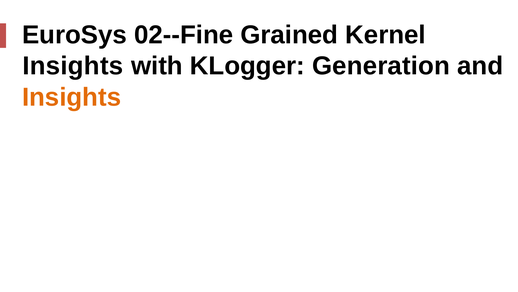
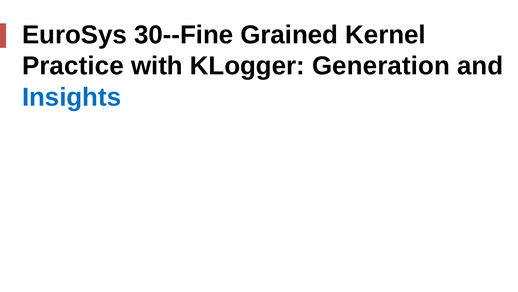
02--Fine: 02--Fine -> 30--Fine (184, 35)
Insights: Insights -> Practice (73, 66)
Insights colour: orange -> blue (72, 97)
